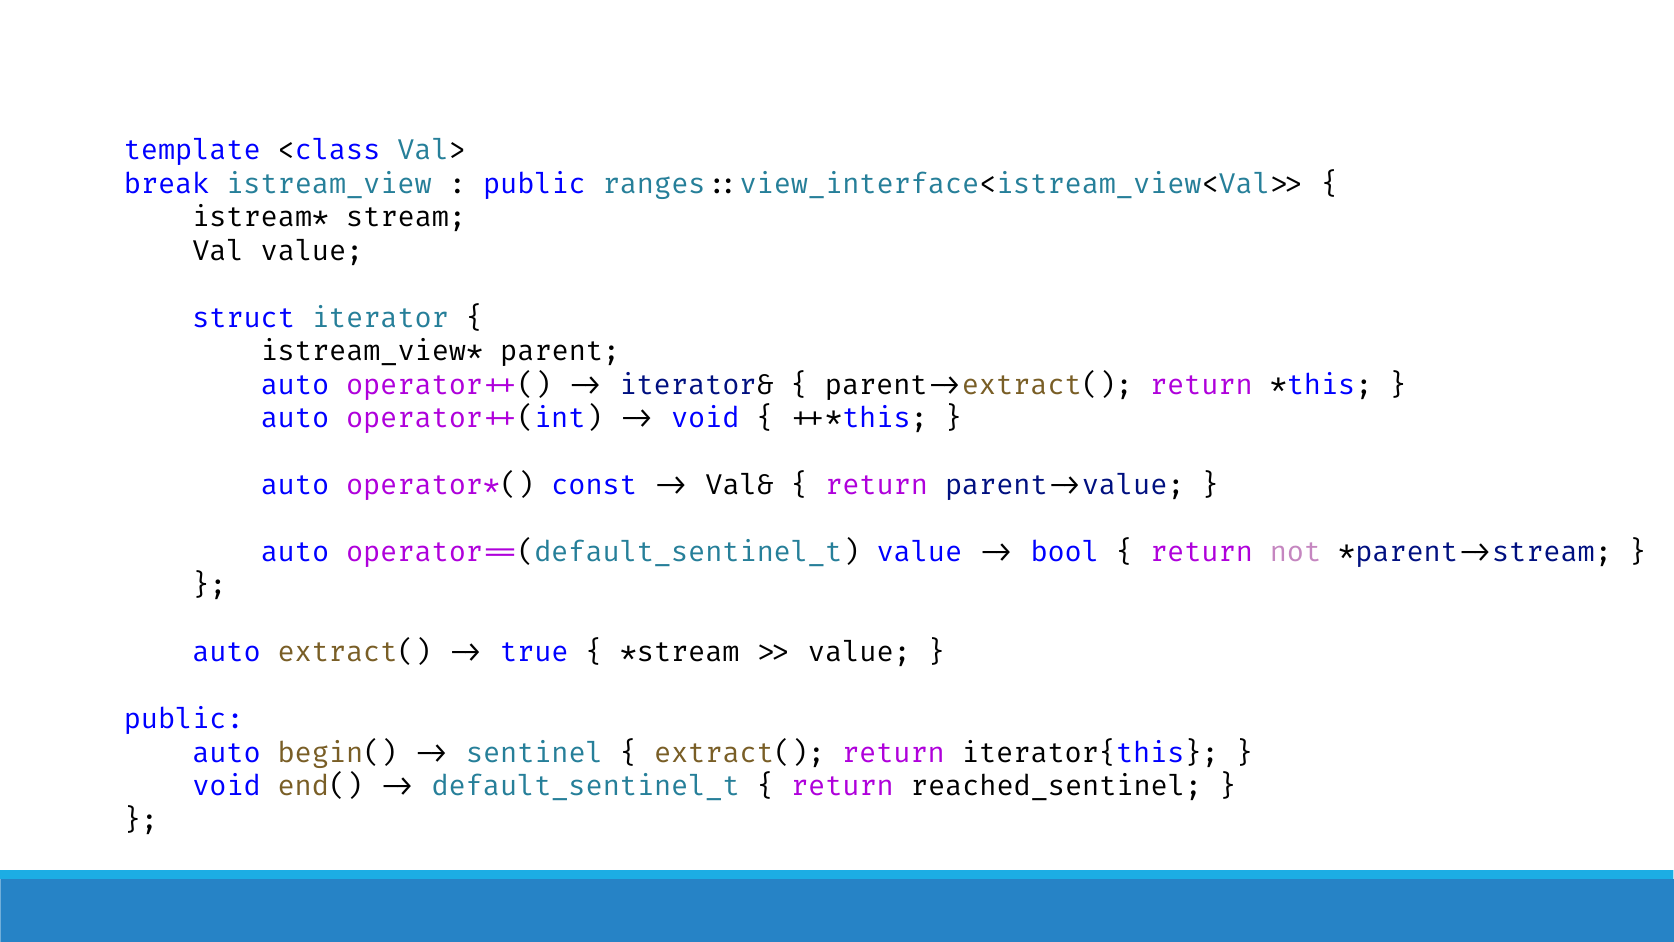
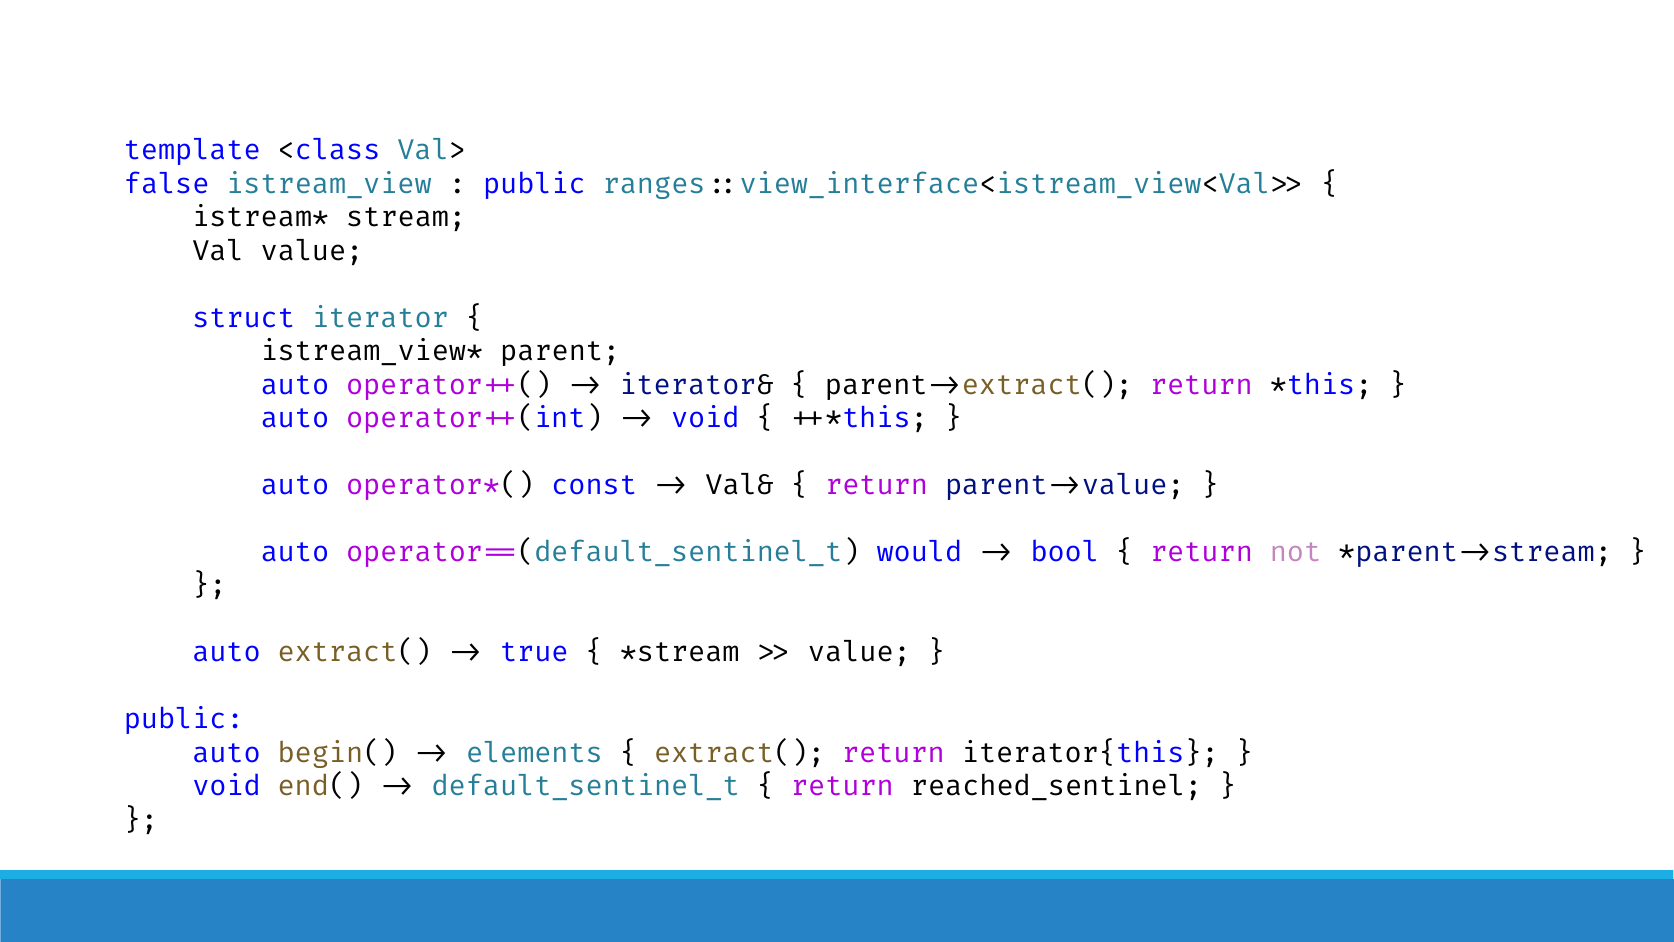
break: break -> false (167, 184)
operator==(default_sentinel_t value: value -> would (919, 552)
sentinel: sentinel -> elements (534, 753)
